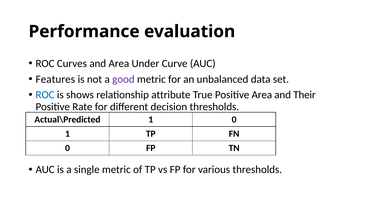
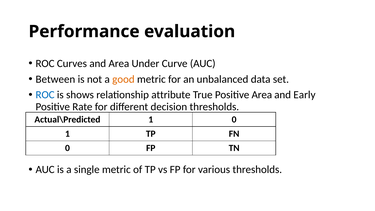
Features: Features -> Between (55, 79)
good colour: purple -> orange (123, 79)
Their: Their -> Early (304, 95)
